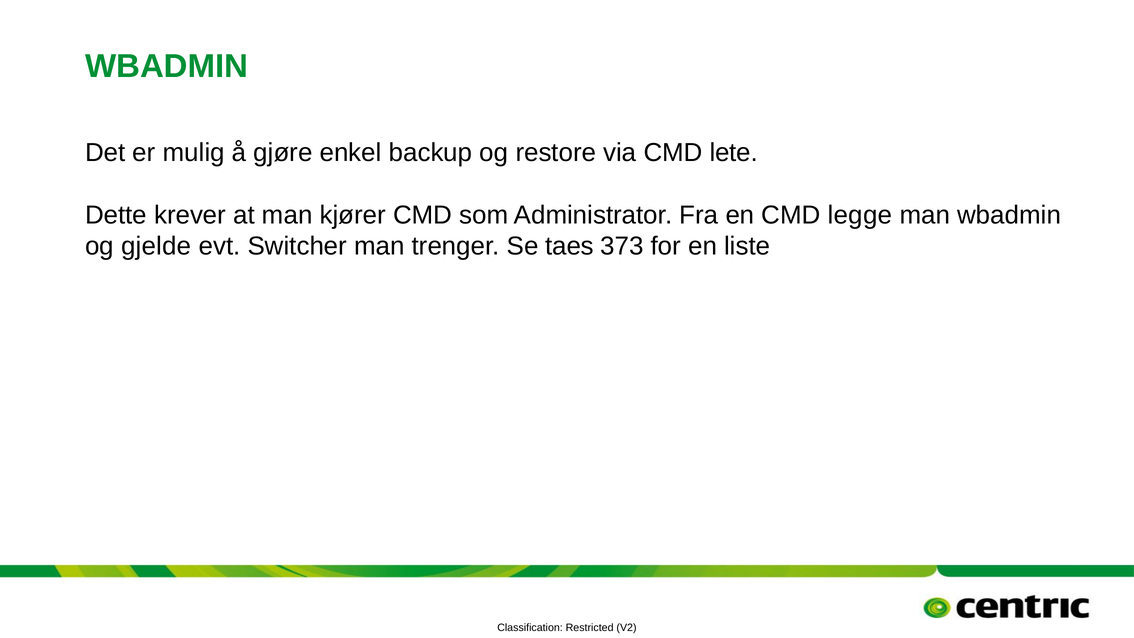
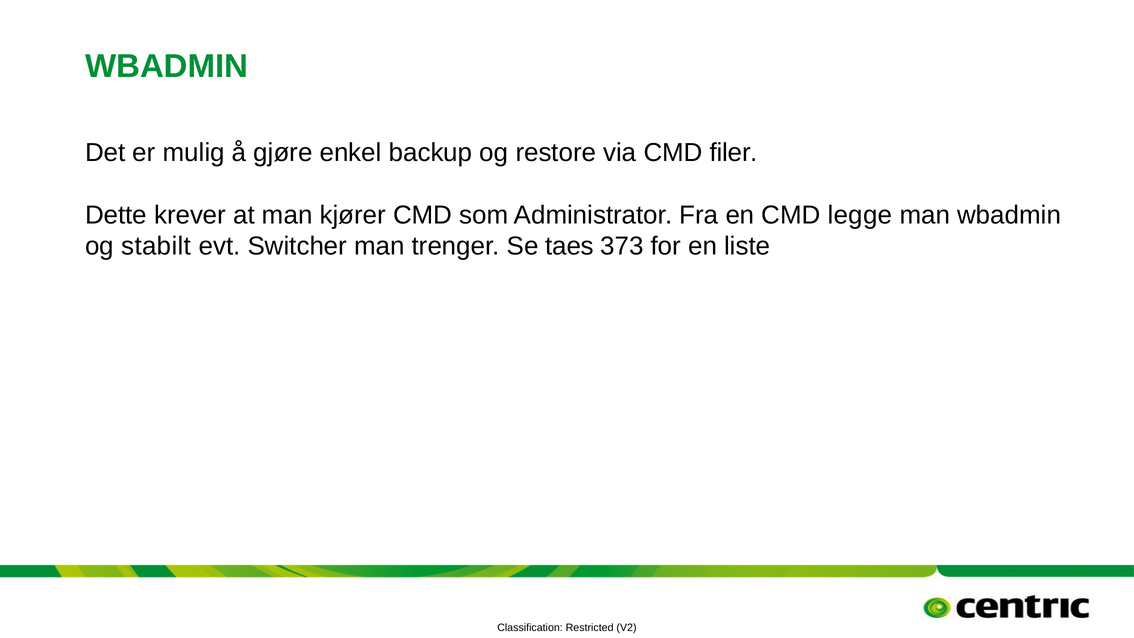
lete: lete -> filer (734, 153)
gjelde: gjelde -> stabilt (156, 246)
